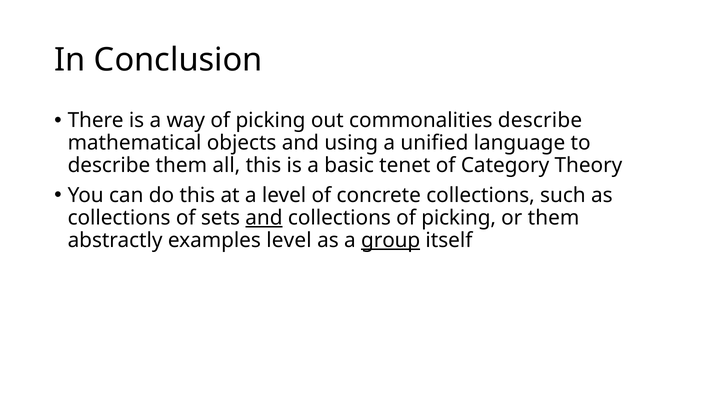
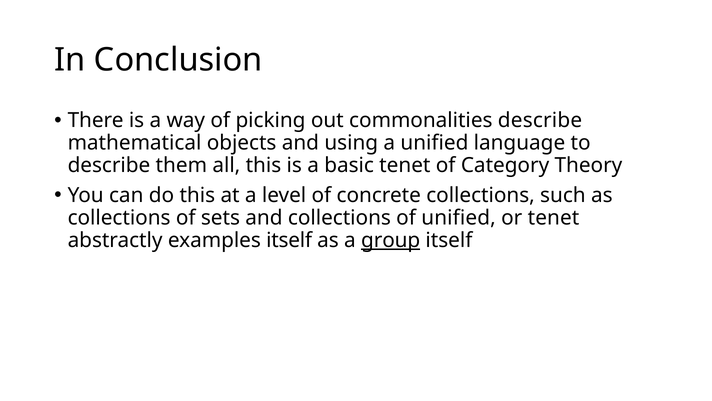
and underline: present -> none (264, 218)
collections of picking: picking -> unified (459, 218)
or them: them -> tenet (554, 218)
examples level: level -> itself (289, 240)
